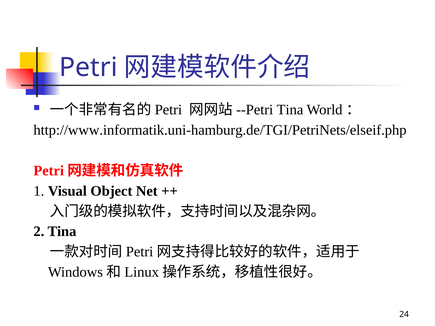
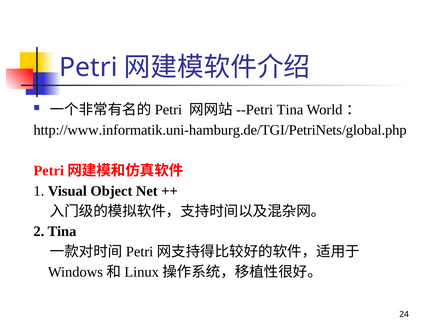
http://www.informatik.uni-hamburg.de/TGI/PetriNets/elseif.php: http://www.informatik.uni-hamburg.de/TGI/PetriNets/elseif.php -> http://www.informatik.uni-hamburg.de/TGI/PetriNets/global.php (220, 130)
